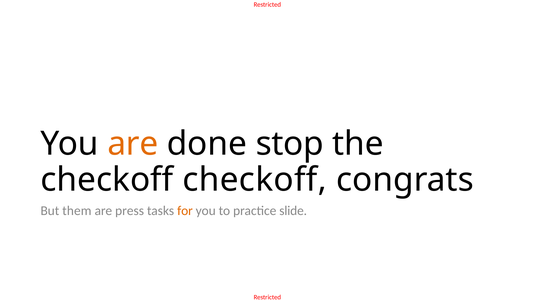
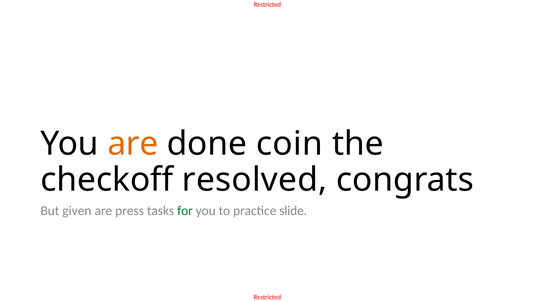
stop: stop -> coin (289, 144)
checkoff checkoff: checkoff -> resolved (255, 180)
them: them -> given (77, 211)
for colour: orange -> green (185, 211)
